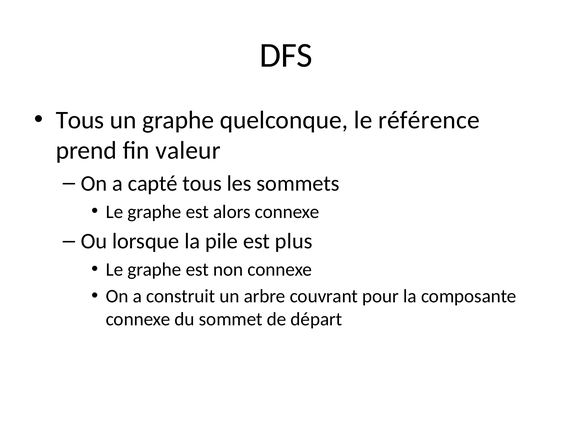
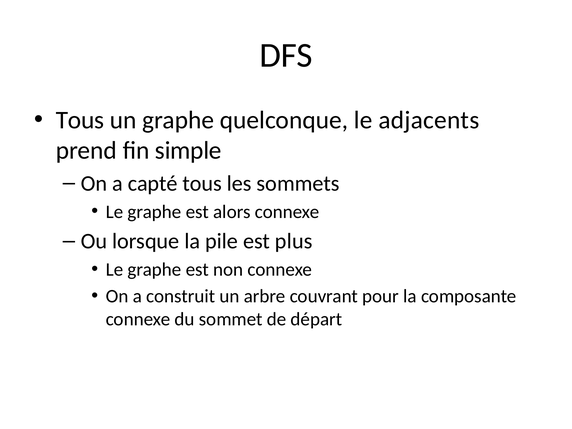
référence: référence -> adjacents (429, 120)
valeur: valeur -> simple (188, 151)
